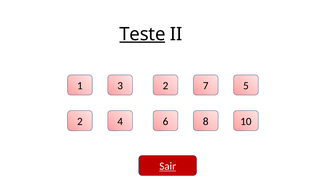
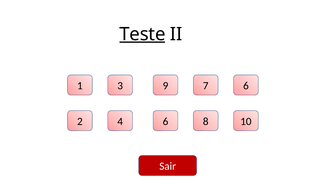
3 2: 2 -> 9 (165, 86)
7 5: 5 -> 6 (246, 86)
Sair underline: present -> none (168, 166)
